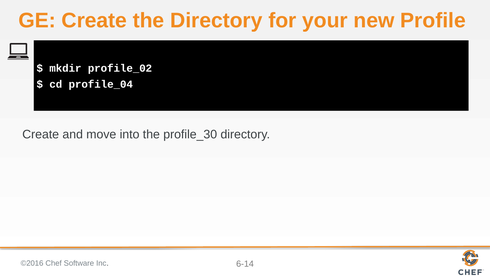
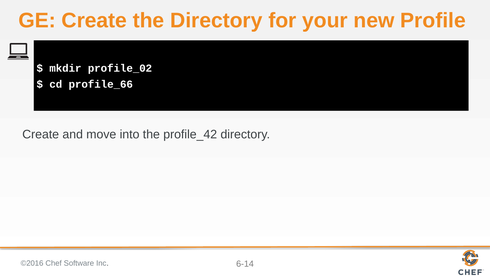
profile_04: profile_04 -> profile_66 (101, 84)
profile_30: profile_30 -> profile_42 (190, 134)
